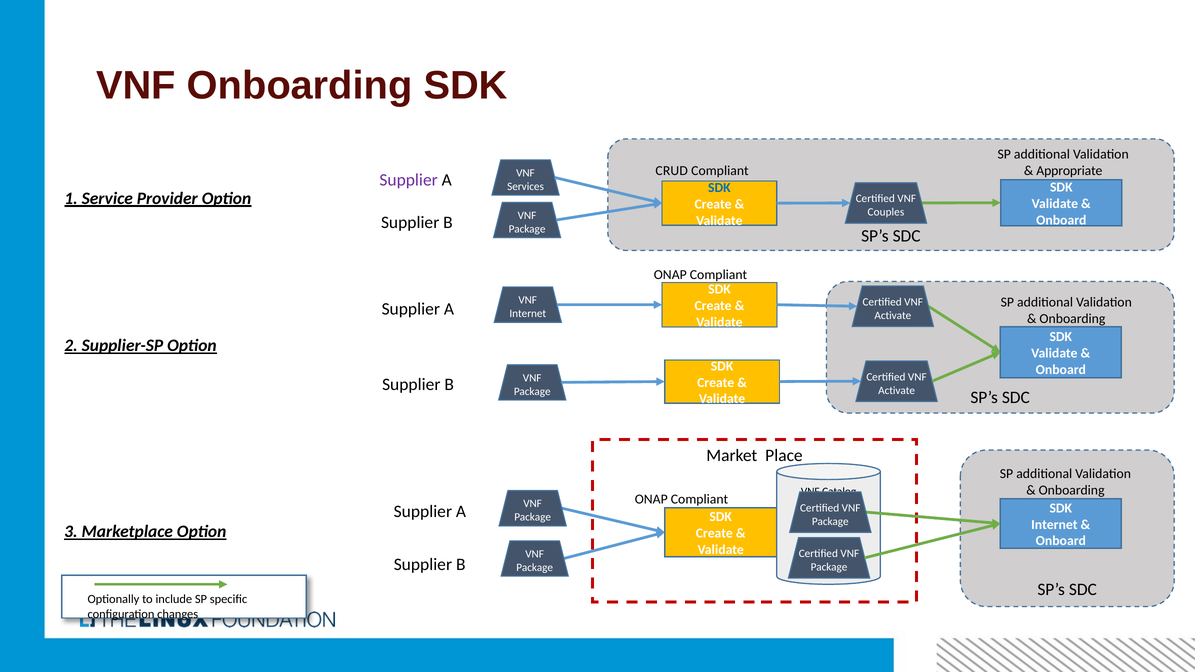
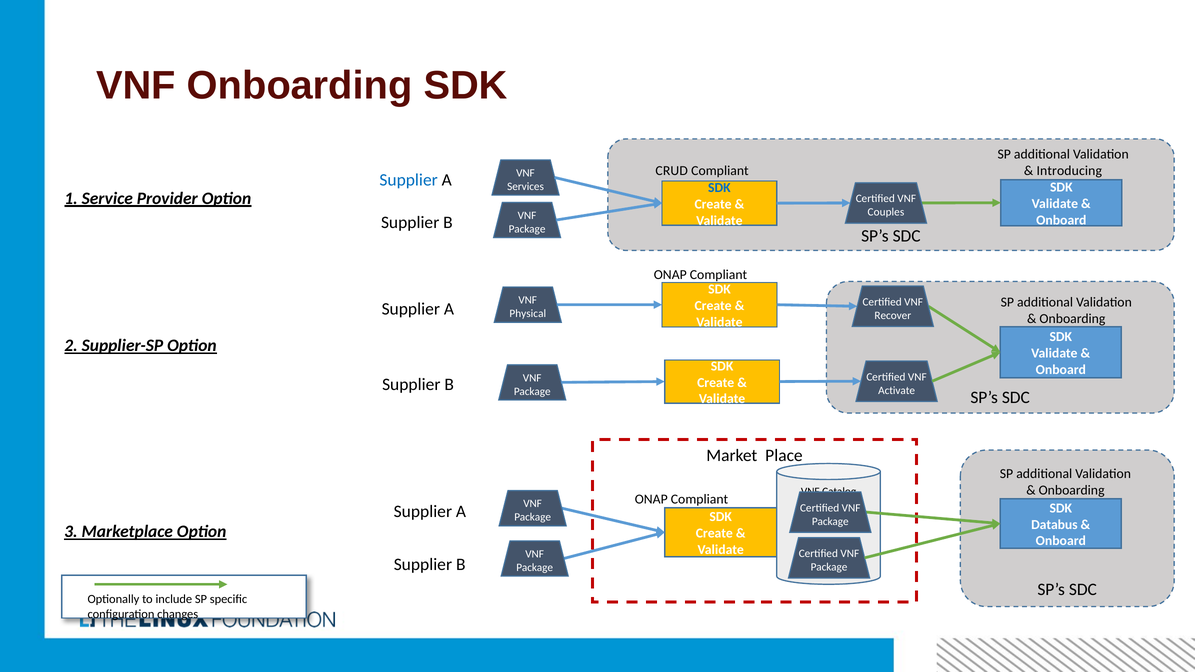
Appropriate: Appropriate -> Introducing (1069, 171)
Supplier colour: purple -> blue (409, 180)
Internet: Internet -> Physical (528, 314)
Activate: Activate -> Recover (893, 316)
Internet: Internet -> Databus (1054, 525)
